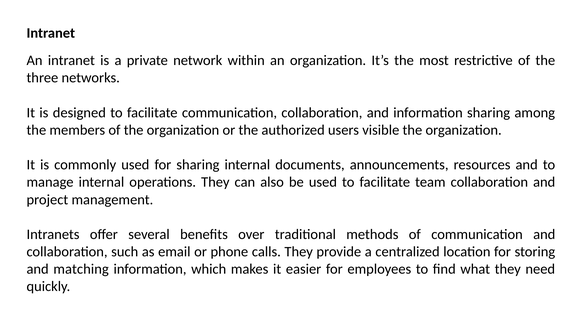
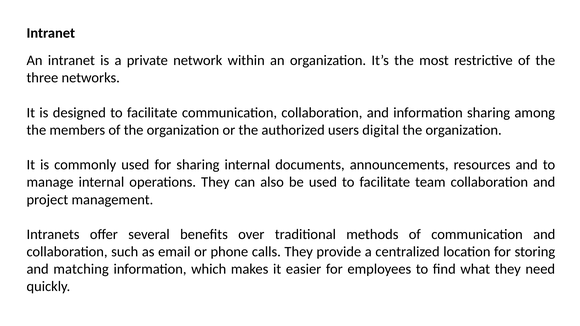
visible: visible -> digital (381, 130)
